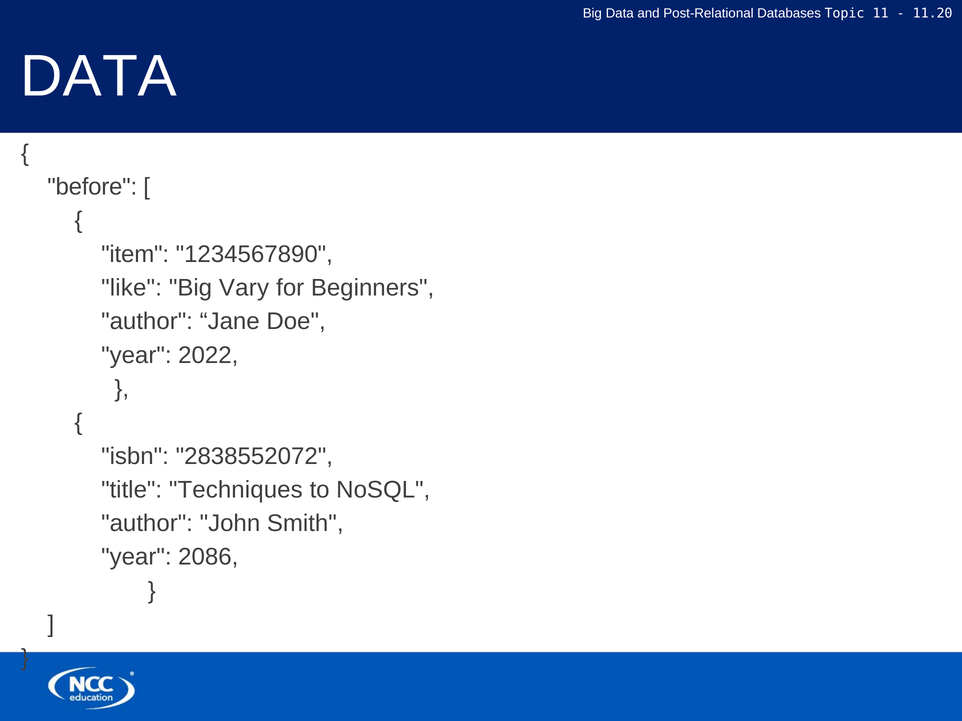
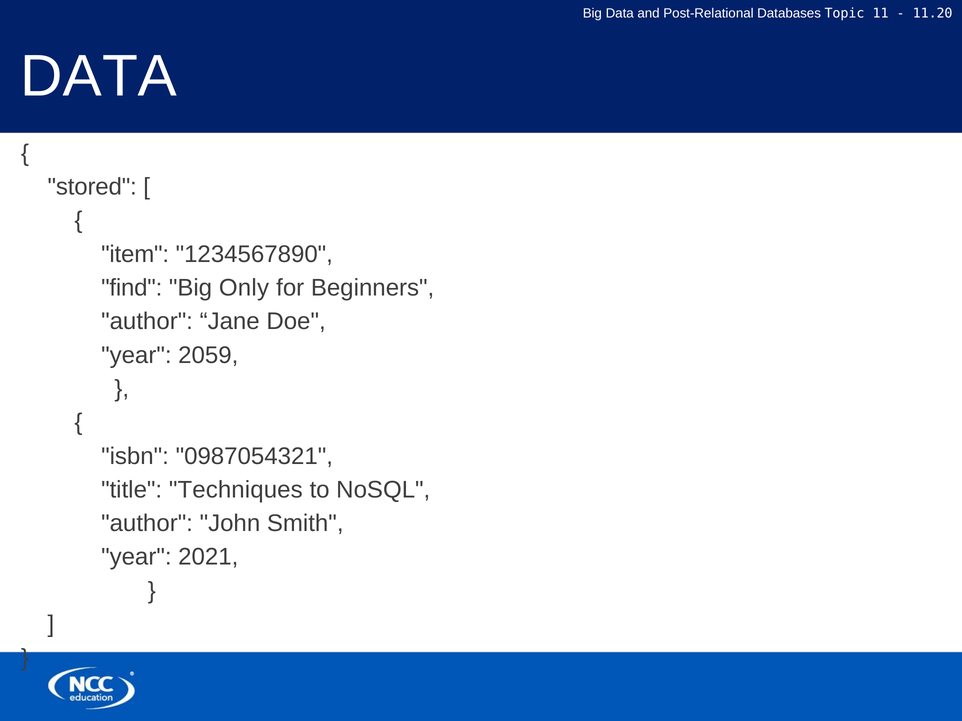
before: before -> stored (92, 187)
like: like -> find (132, 288)
Vary: Vary -> Only (244, 288)
2022: 2022 -> 2059 (208, 355)
2838552072: 2838552072 -> 0987054321 (254, 456)
2086: 2086 -> 2021 (208, 557)
